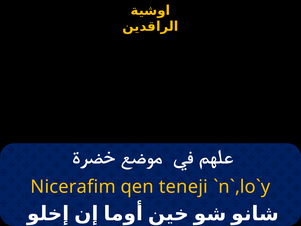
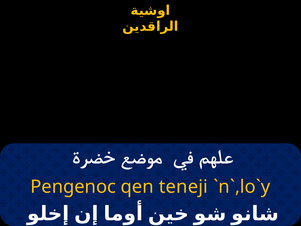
Nicerafim: Nicerafim -> Pengenoc (73, 186)
